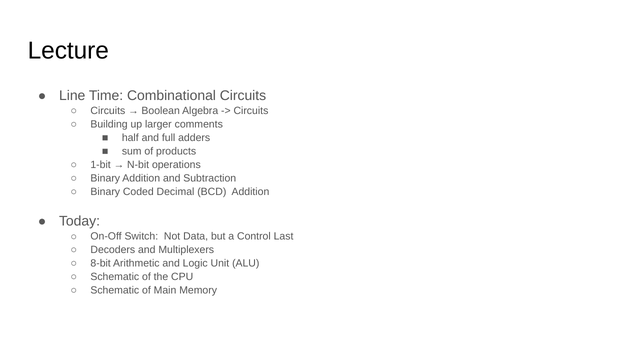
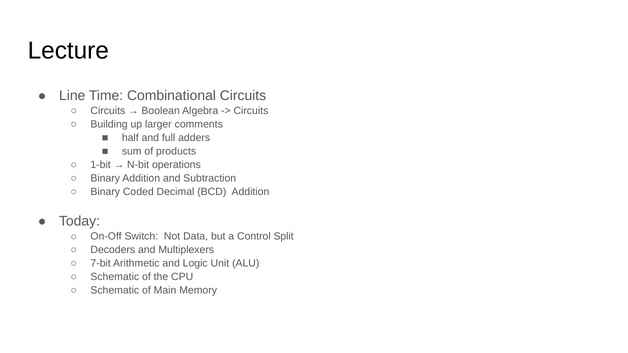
Last: Last -> Split (284, 237)
8-bit: 8-bit -> 7-bit (101, 264)
